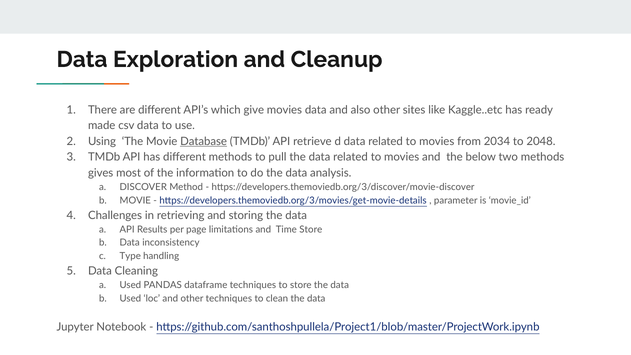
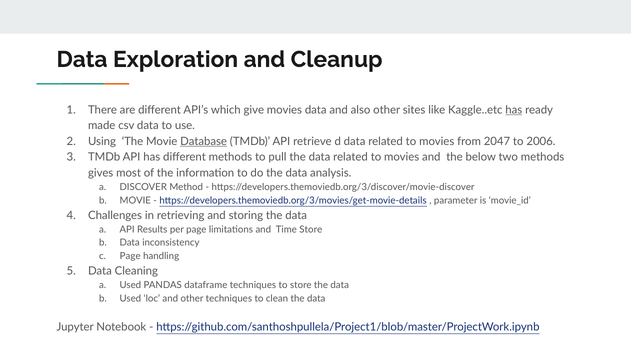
has underline: none -> present (514, 110)
2034: 2034 -> 2047 (497, 141)
2048: 2048 -> 2006 (541, 141)
Type: Type -> Page (130, 256)
